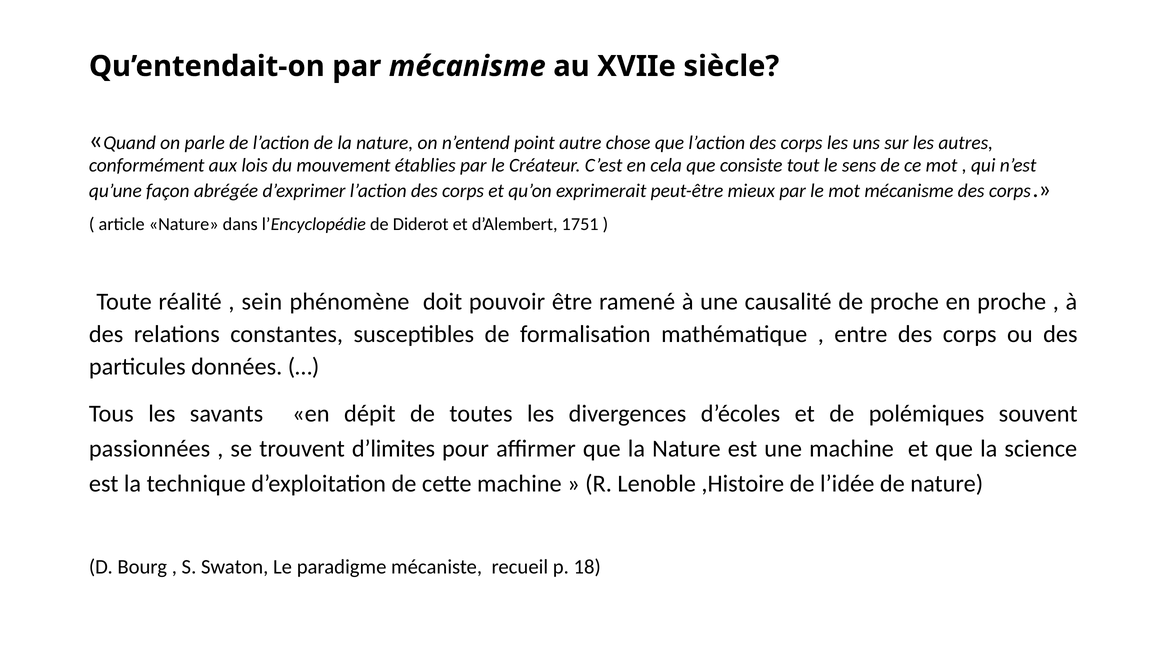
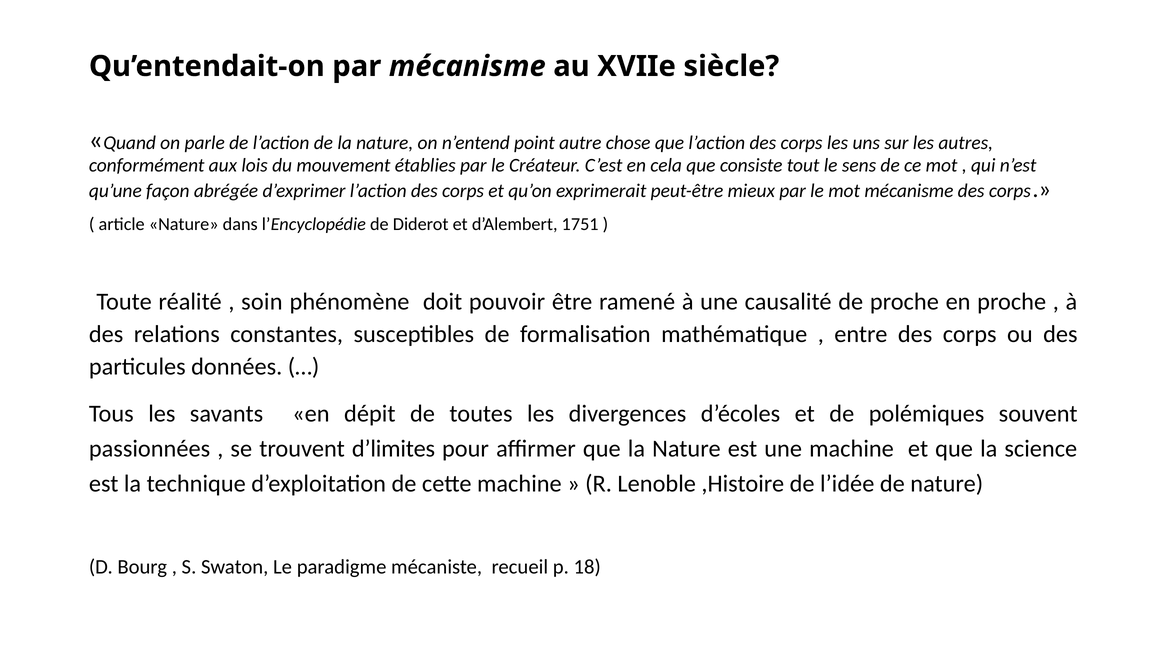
sein: sein -> soin (262, 301)
